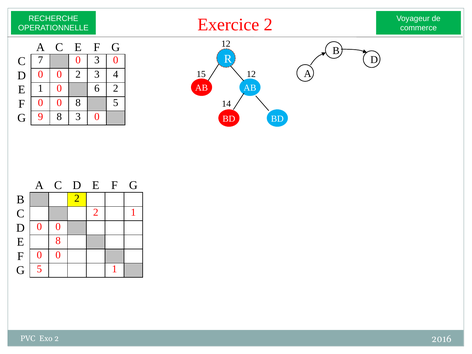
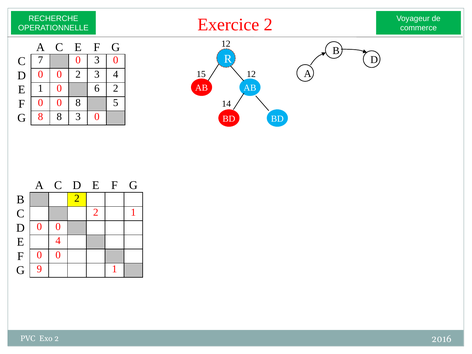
G 9: 9 -> 8 (40, 117)
E 8: 8 -> 4 (58, 241)
G 5: 5 -> 9 (39, 269)
